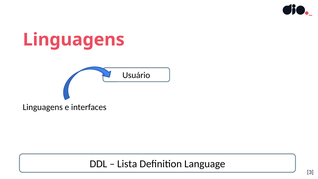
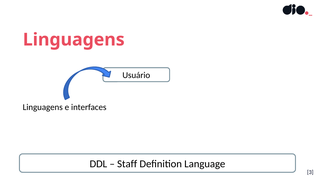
Lista: Lista -> Staff (127, 164)
